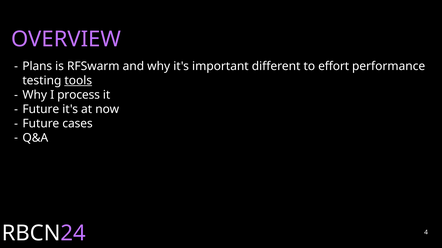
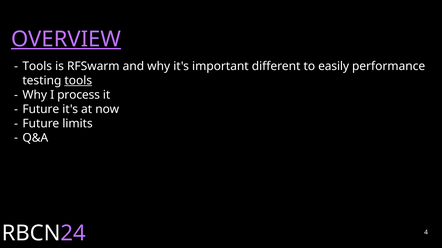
OVERVIEW underline: none -> present (66, 39)
Plans: Plans -> Tools (37, 66)
effort: effort -> easily (334, 66)
cases: cases -> limits (77, 124)
